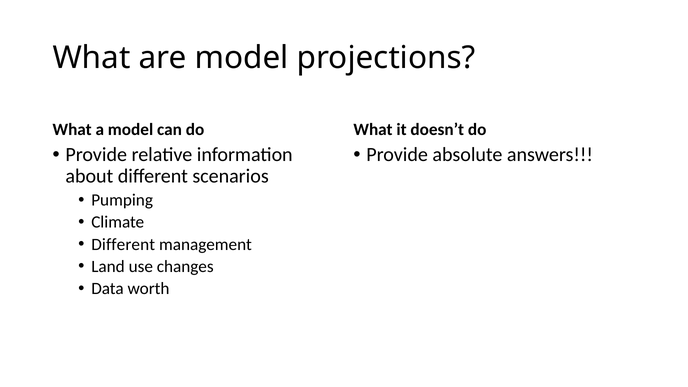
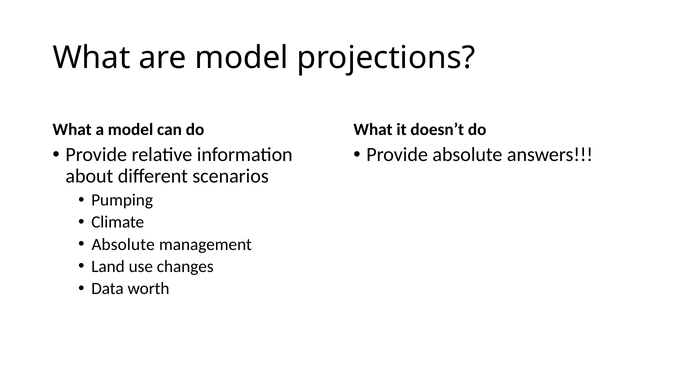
Different: Different -> Absolute (123, 244)
